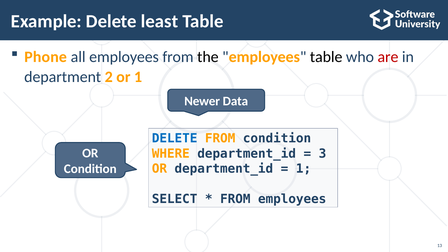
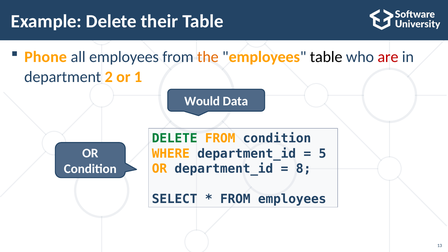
least: least -> their (159, 21)
the colour: black -> orange (208, 57)
Newer: Newer -> Would (202, 101)
DELETE colour: blue -> green (175, 138)
3: 3 -> 5 (322, 154)
1: 1 -> 8 (304, 169)
